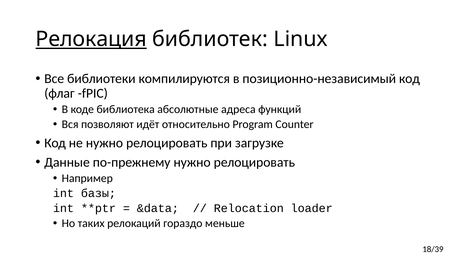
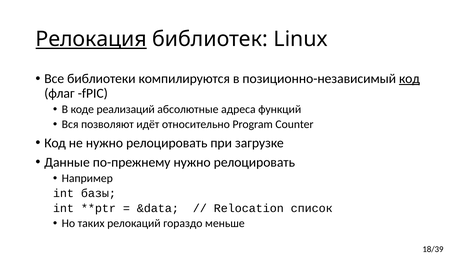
код underline: none -> present (409, 79)
библиотека: библиотека -> реализаций (126, 109)
loader: loader -> список (312, 208)
